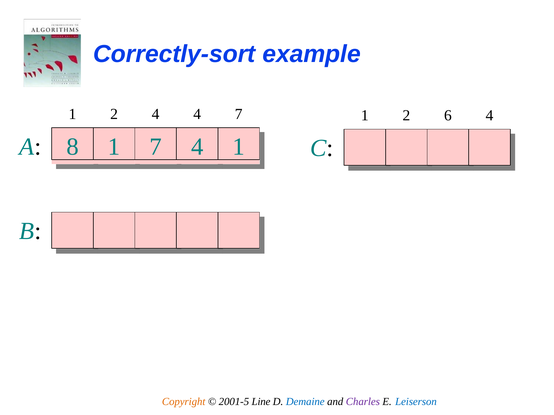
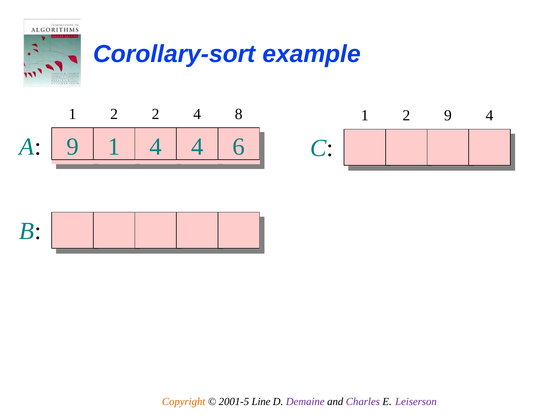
Correctly-sort: Correctly-sort -> Corollary-sort (174, 54)
2 4: 4 -> 2 (156, 114)
4 7: 7 -> 8 (239, 114)
2 6: 6 -> 9 (448, 116)
A 8: 8 -> 9 (73, 147)
1 7: 7 -> 4 (156, 147)
4 1: 1 -> 6 (239, 147)
Demaine colour: blue -> purple (305, 402)
Leiserson colour: blue -> purple (416, 402)
